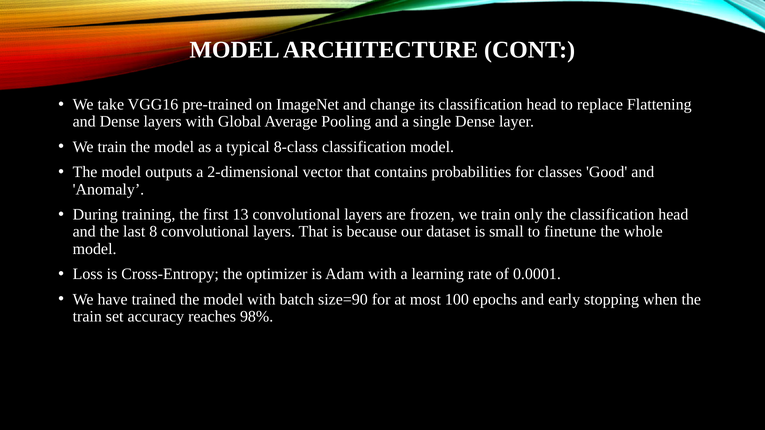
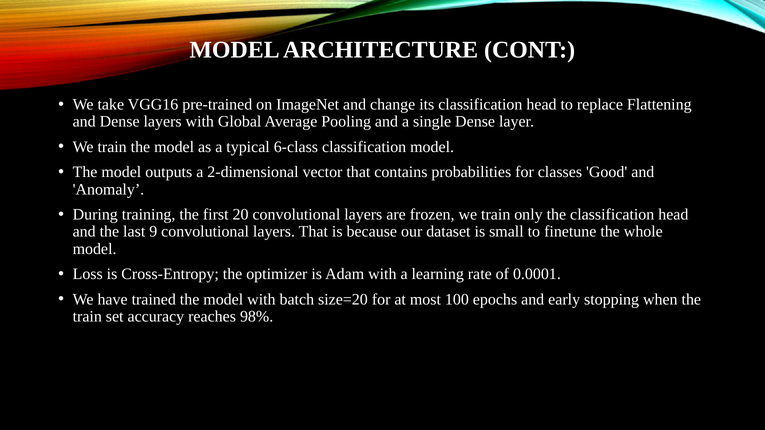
8-class: 8-class -> 6-class (296, 147)
13: 13 -> 20 (241, 215)
8: 8 -> 9 (153, 232)
size=90: size=90 -> size=20 (343, 300)
